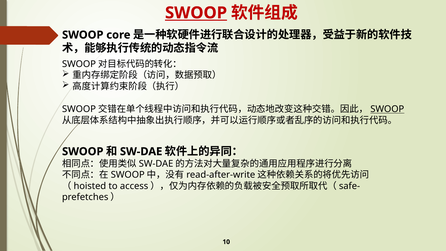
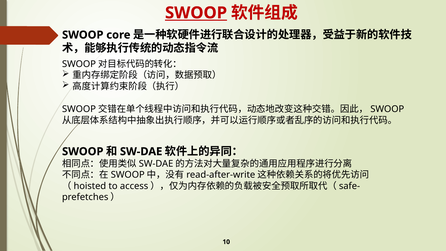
SWOOP underline: present -> none (387, 109)
